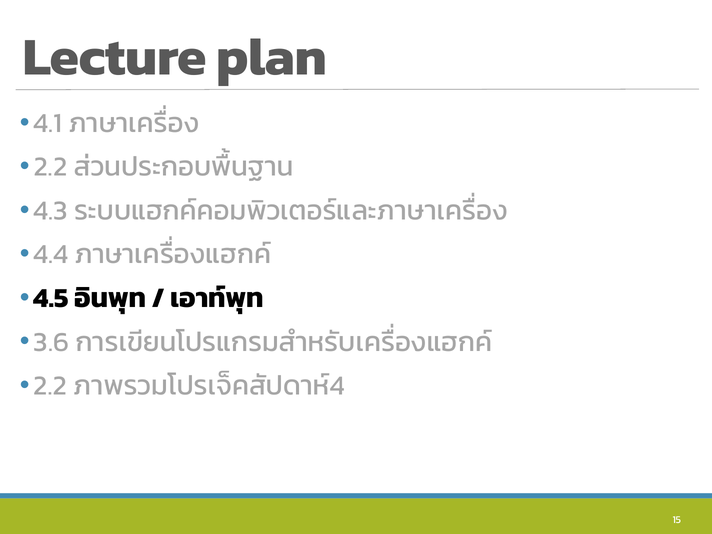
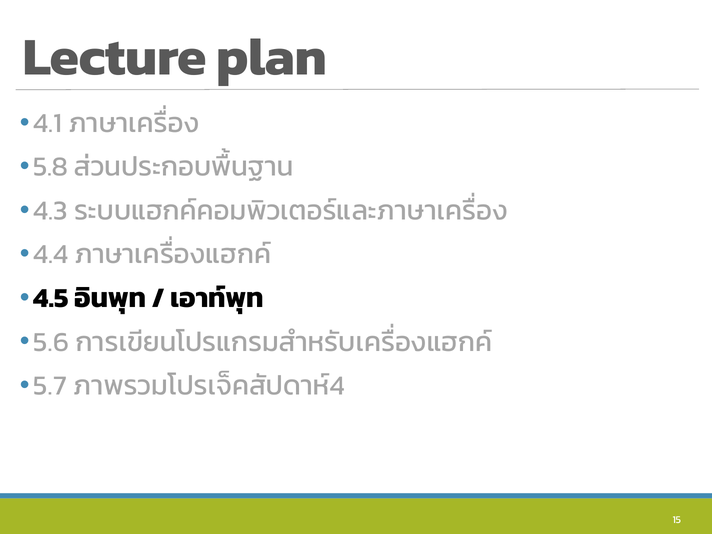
2.2: 2.2 -> 5.8 (51, 167)
3.6: 3.6 -> 5.6 (51, 342)
2.2: 2.2 -> 5.7 (50, 386)
